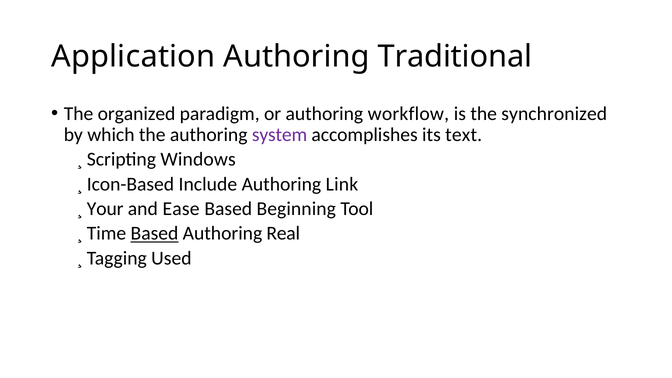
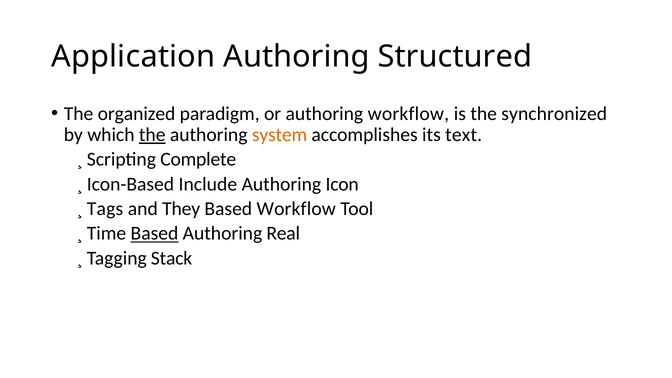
Traditional: Traditional -> Structured (455, 56)
the underline: none -> present (152, 135)
system colour: purple -> orange (280, 135)
Windows: Windows -> Complete (198, 159)
Link: Link -> Icon (342, 184)
Your: Your -> Tags (105, 209)
Ease: Ease -> They (181, 209)
Based Beginning: Beginning -> Workflow (296, 209)
Used: Used -> Stack (172, 258)
